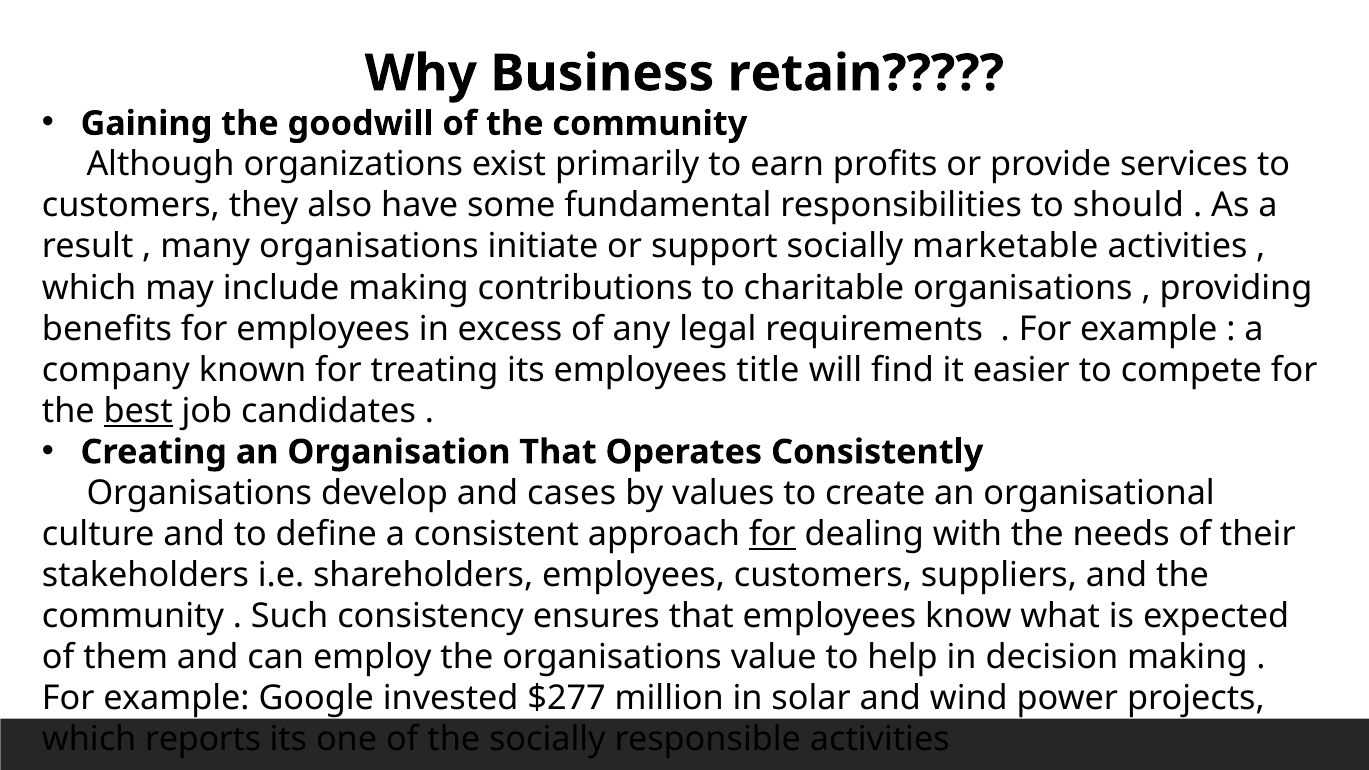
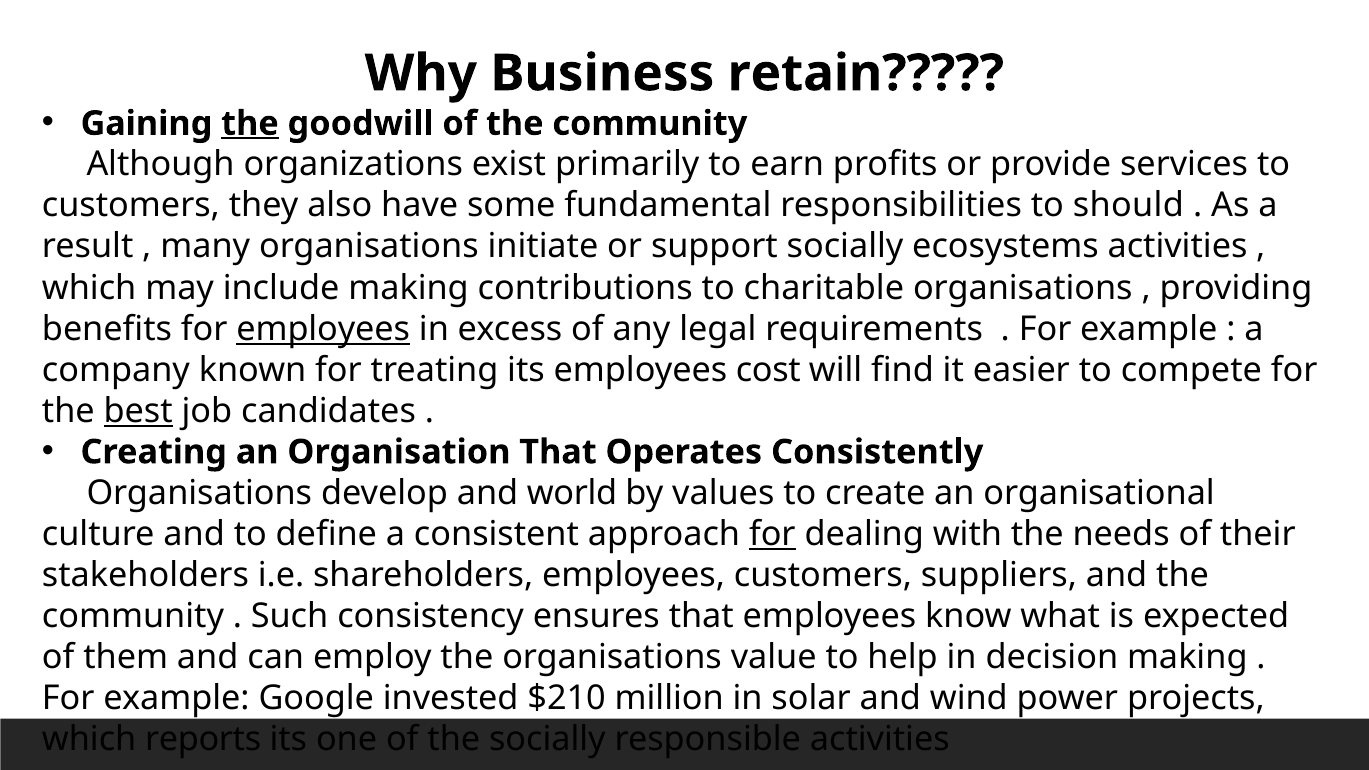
the underline: none -> present (250, 124)
marketable: marketable -> ecosystems (1005, 247)
employees underline: none -> present (323, 329)
title: title -> cost (768, 370)
cases: cases -> world (572, 493)
$277: $277 -> $210 (567, 698)
